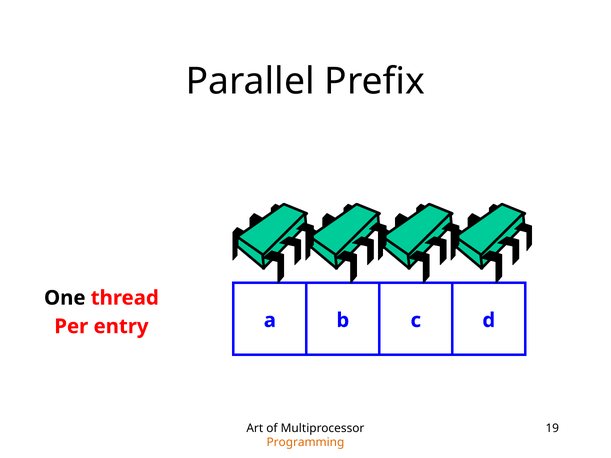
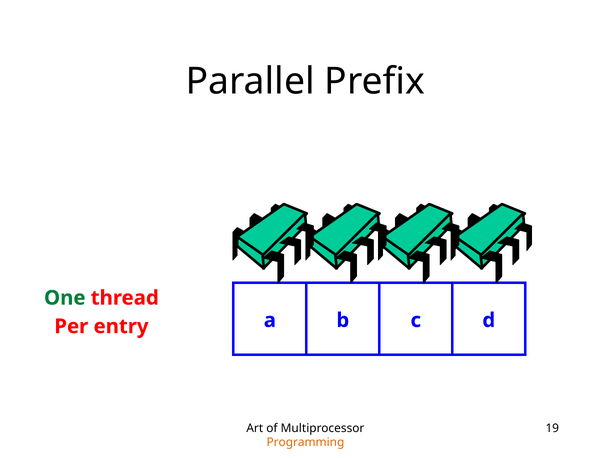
One colour: black -> green (65, 298)
